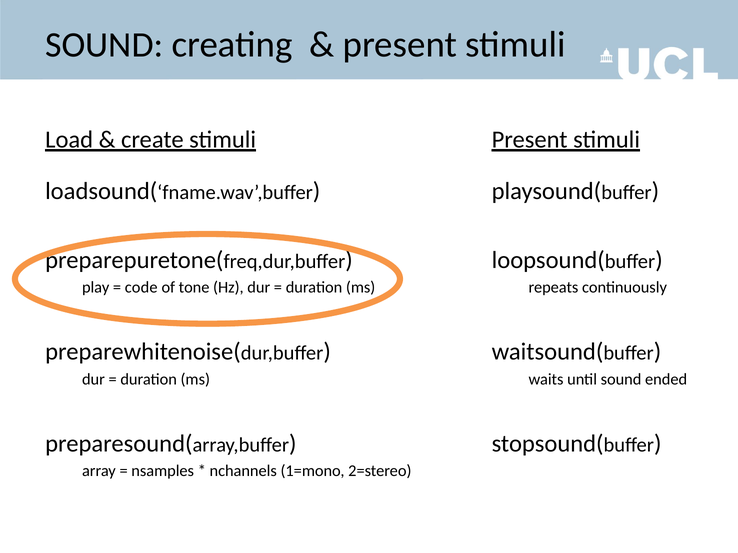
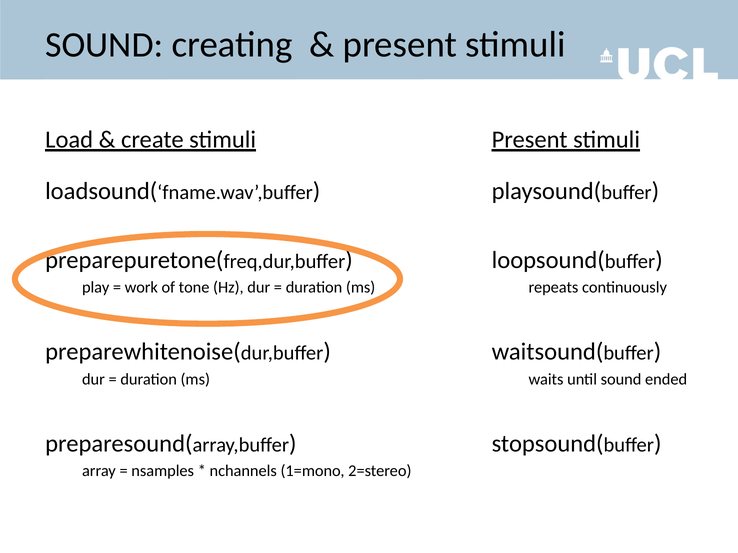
code: code -> work (141, 288)
